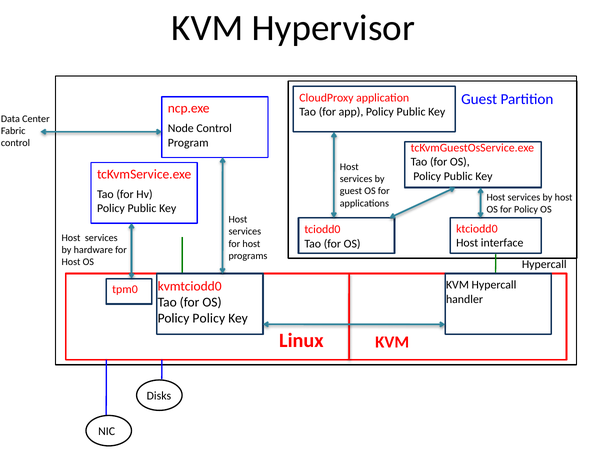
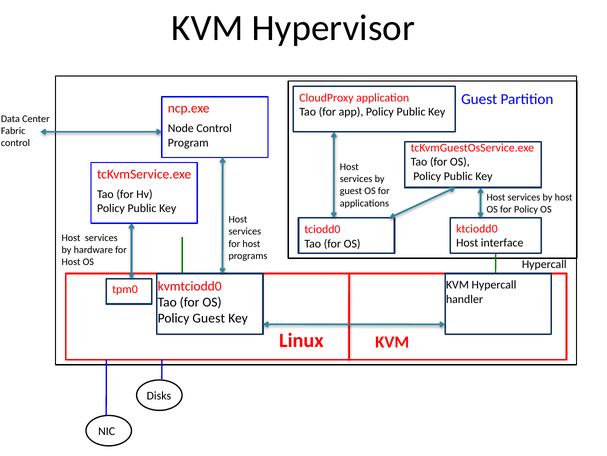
Policy Policy: Policy -> Guest (209, 318)
